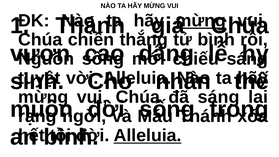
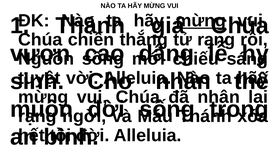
bình: bình -> rạng (216, 40)
sáng: sáng -> nhân (219, 97)
Alleluia underline: present -> none (148, 135)
